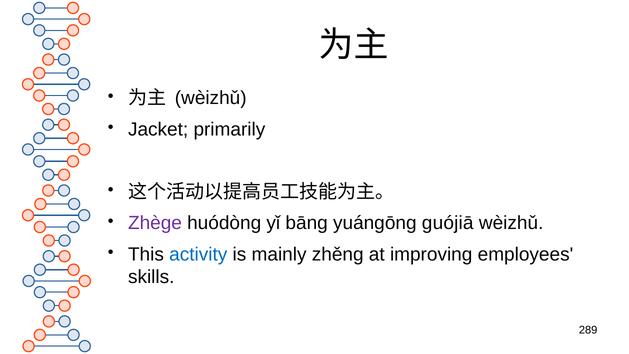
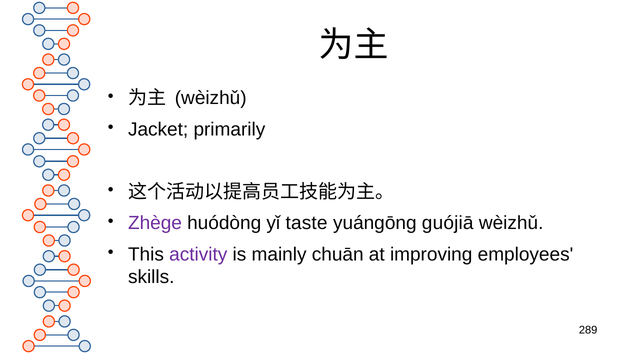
bāng: bāng -> taste (307, 223)
activity colour: blue -> purple (198, 254)
zhěng: zhěng -> chuān (338, 254)
